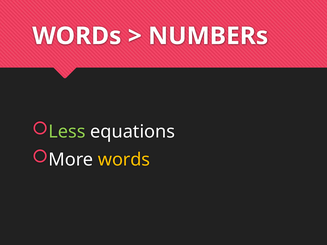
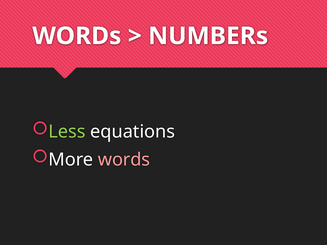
words colour: yellow -> pink (124, 160)
